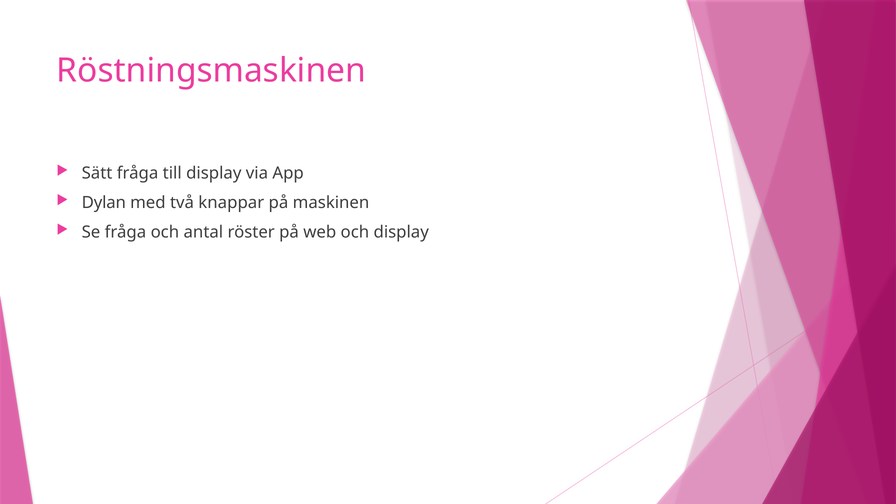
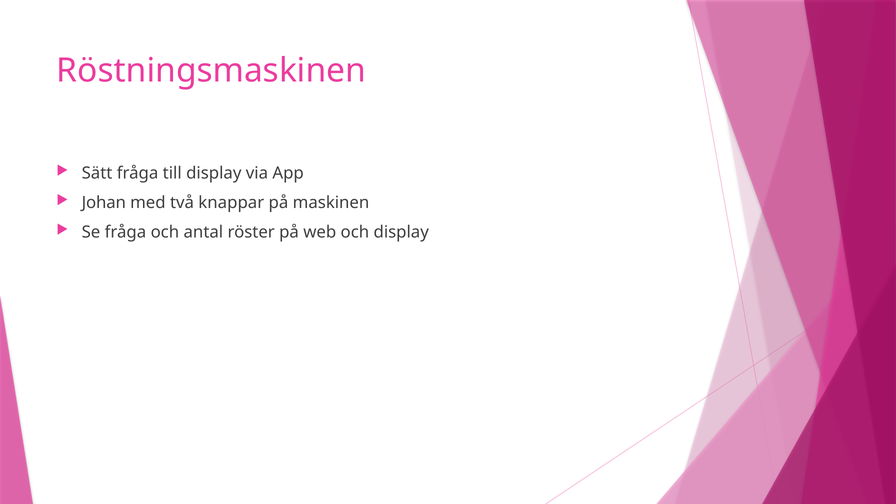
Dylan: Dylan -> Johan (104, 203)
